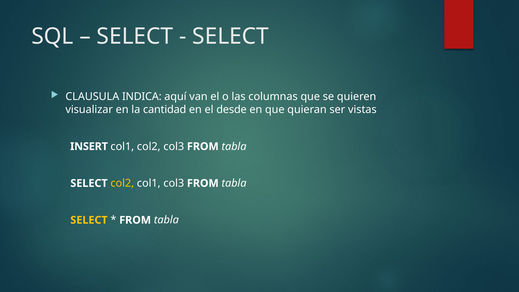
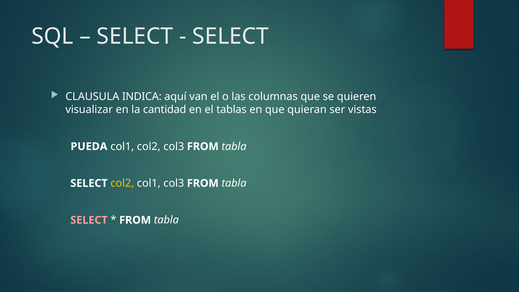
desde: desde -> tablas (232, 110)
INSERT: INSERT -> PUEDA (89, 146)
SELECT colour: yellow -> pink (89, 220)
